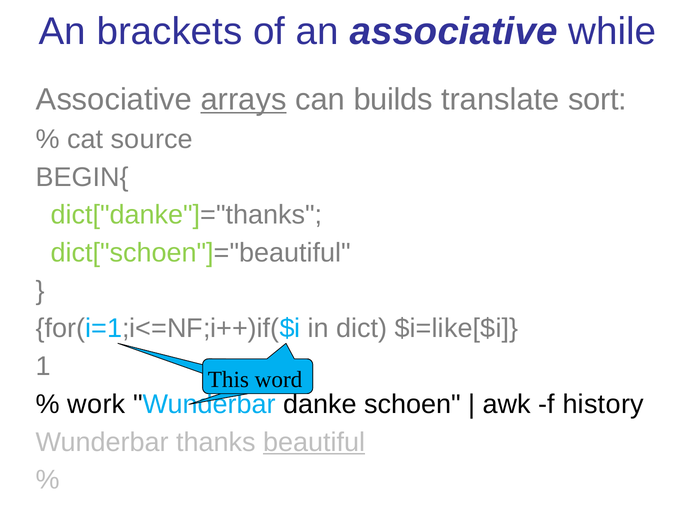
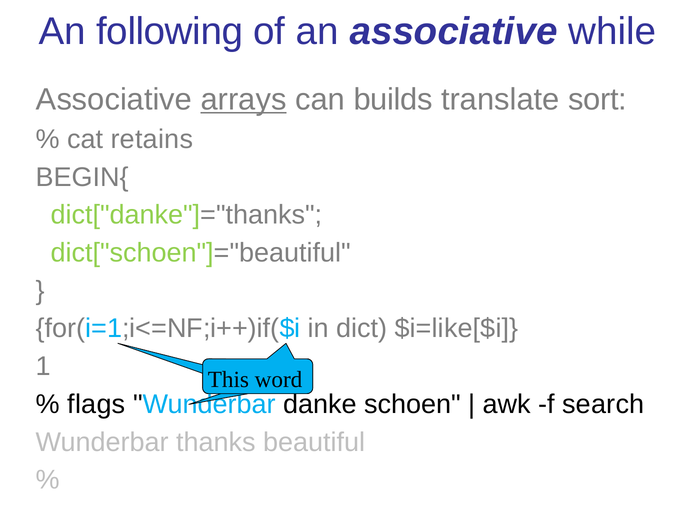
brackets: brackets -> following (170, 32)
source: source -> retains (152, 139)
work: work -> flags (96, 404)
history: history -> search (603, 404)
beautiful underline: present -> none (314, 442)
